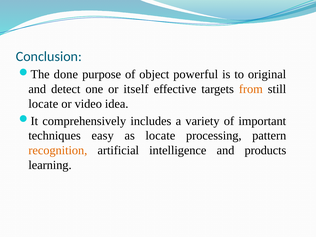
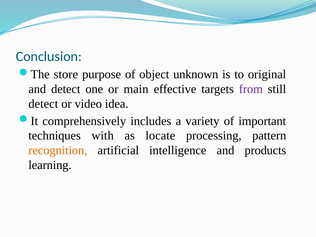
done: done -> store (66, 74)
powerful: powerful -> unknown (196, 74)
itself: itself -> main (136, 89)
from colour: orange -> purple (251, 89)
locate: locate -> detect (43, 104)
easy: easy -> with (103, 136)
